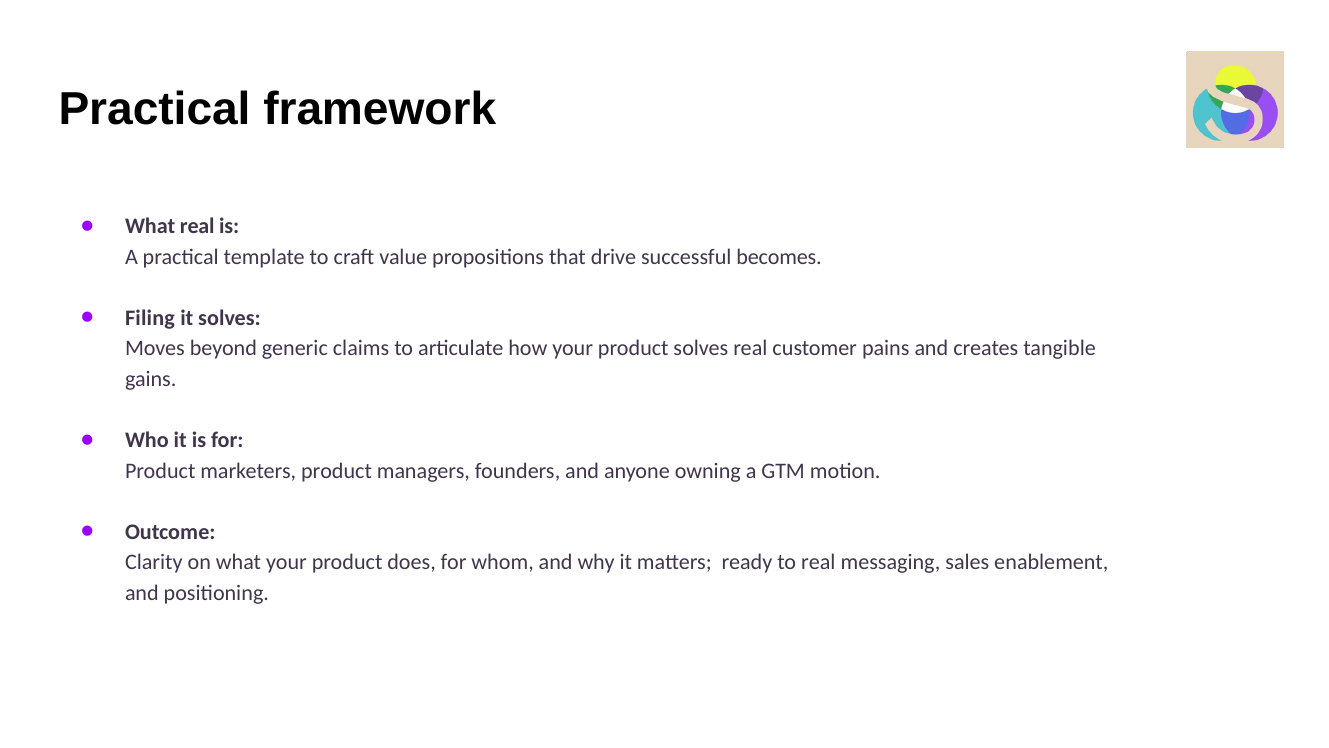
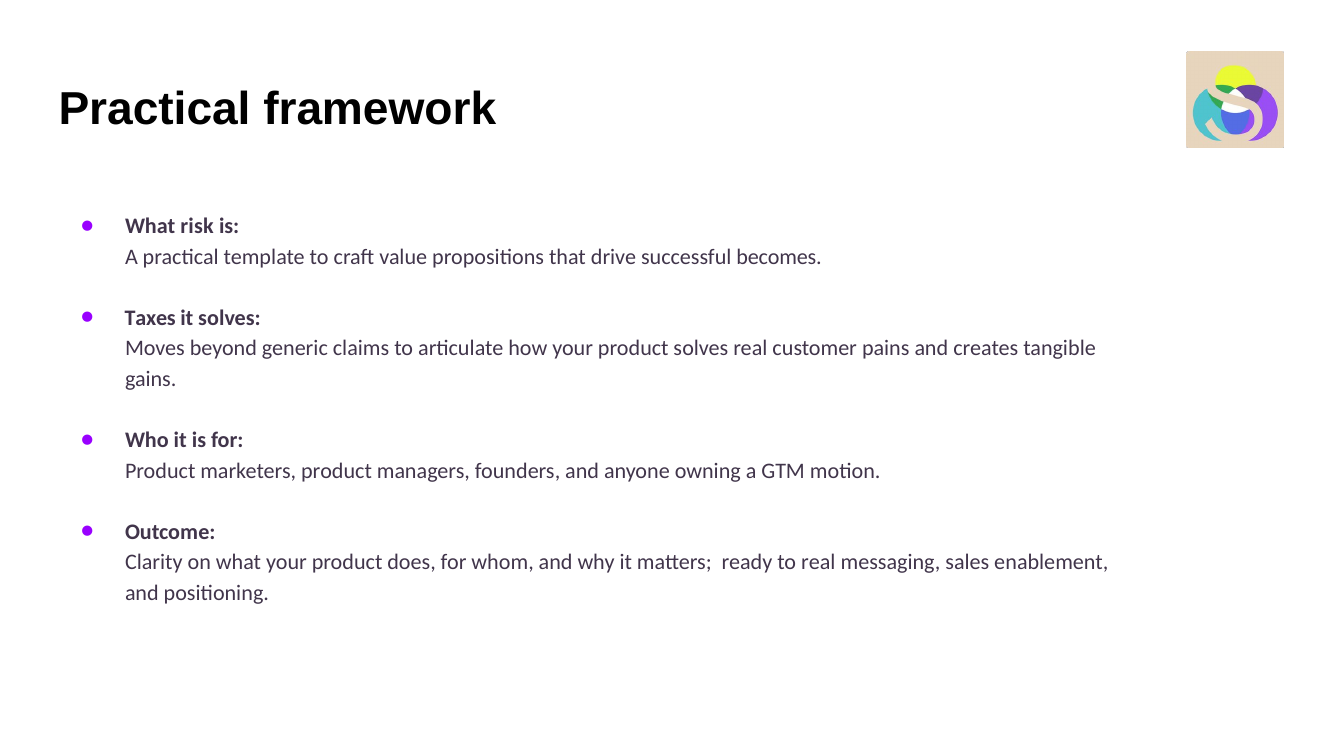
What real: real -> risk (197, 226)
Filing: Filing -> Taxes (150, 318)
